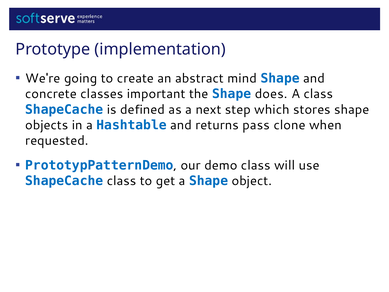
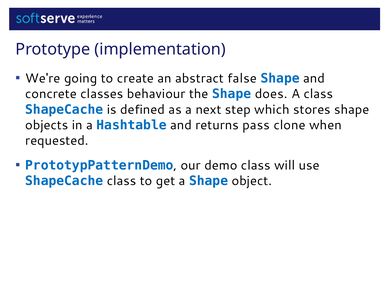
mind: mind -> false (242, 78)
important: important -> behaviour (156, 94)
